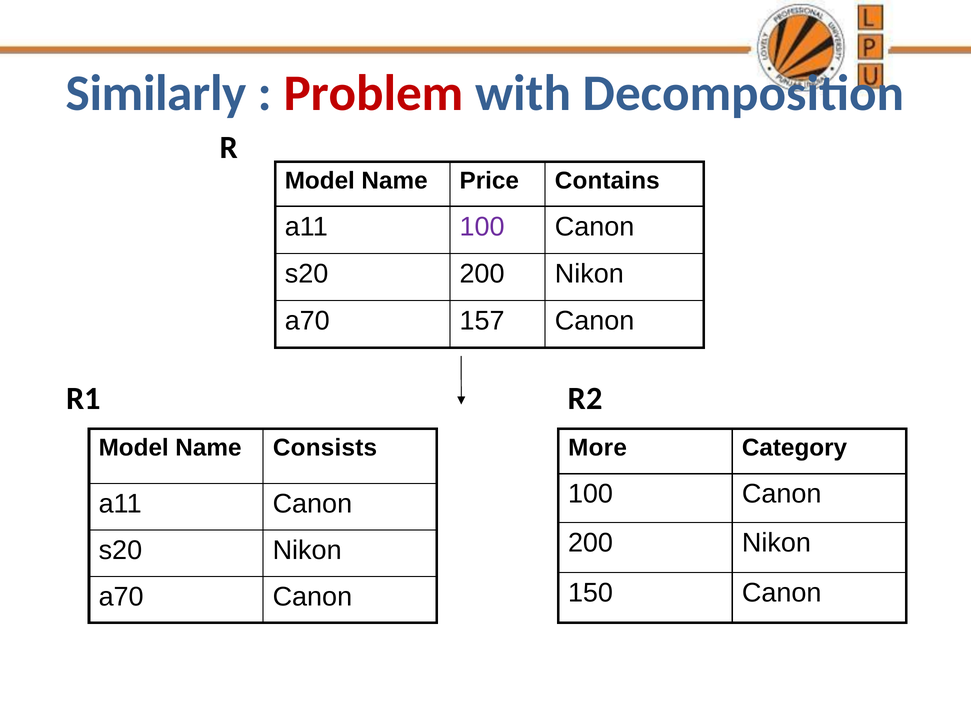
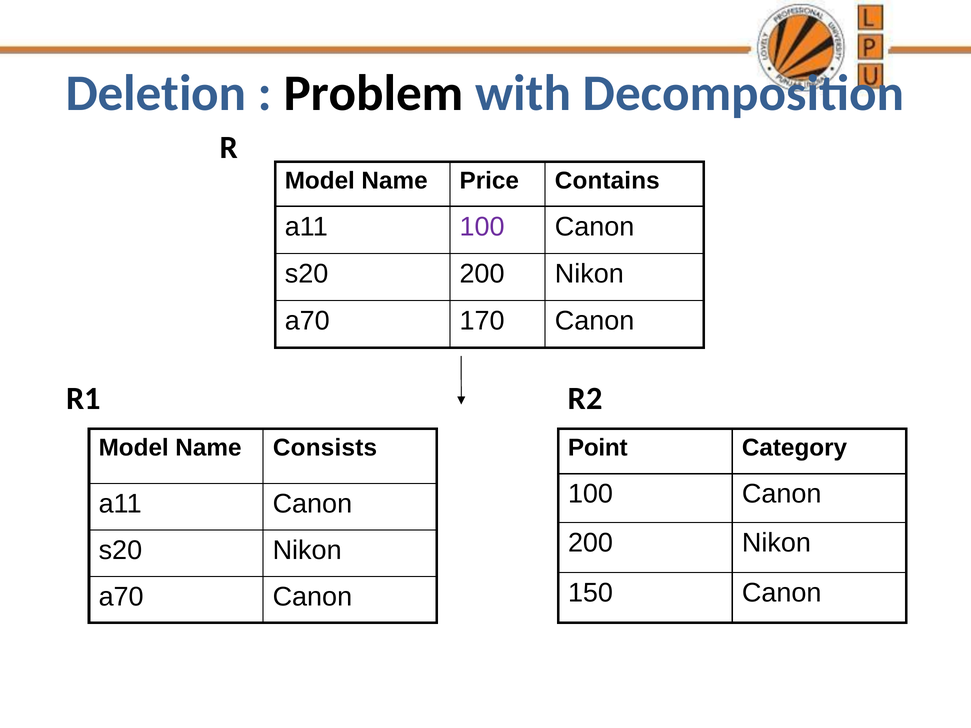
Similarly: Similarly -> Deletion (156, 94)
Problem colour: red -> black (374, 94)
157: 157 -> 170 (482, 321)
More: More -> Point (598, 448)
